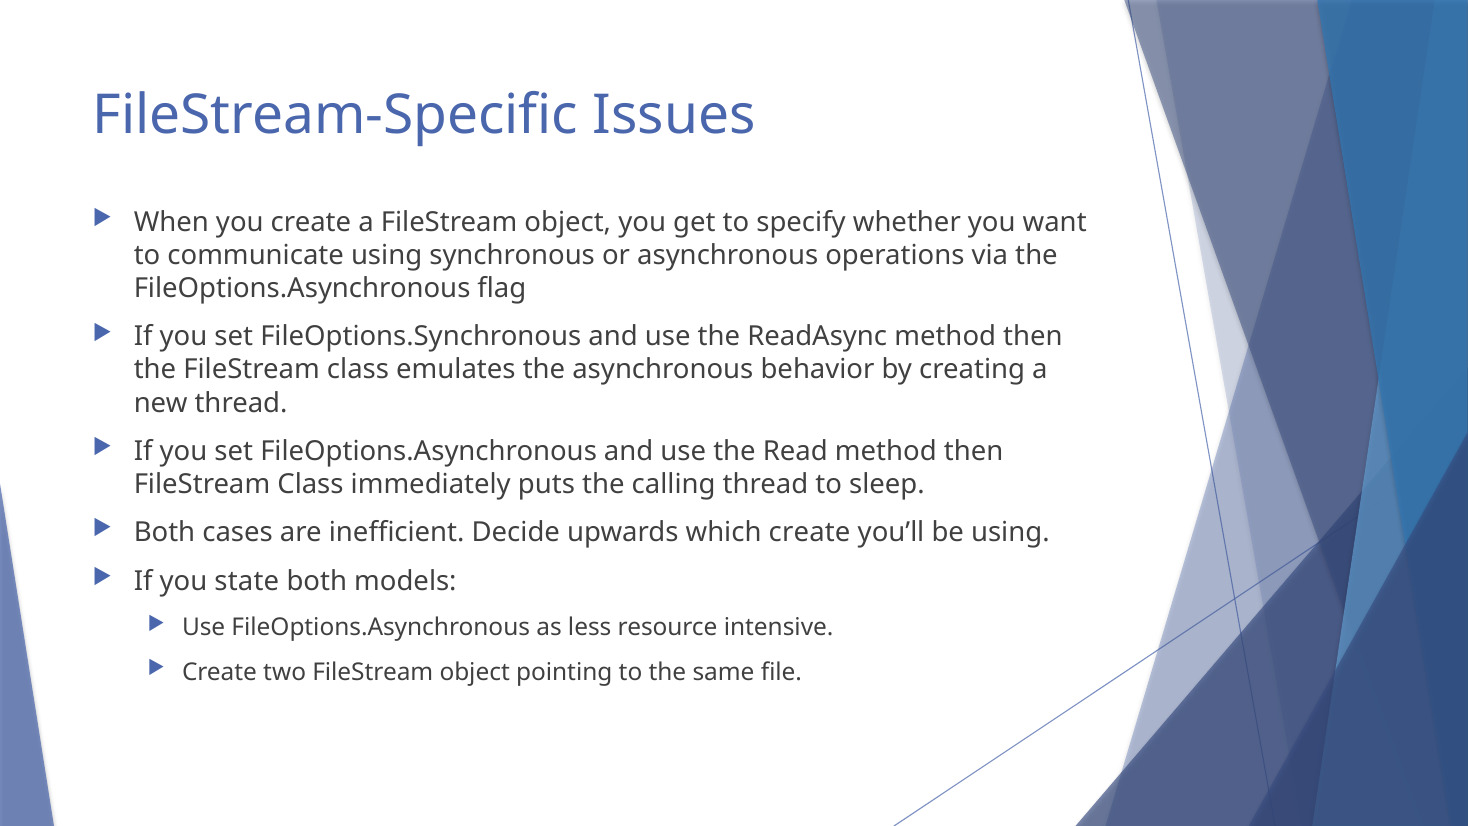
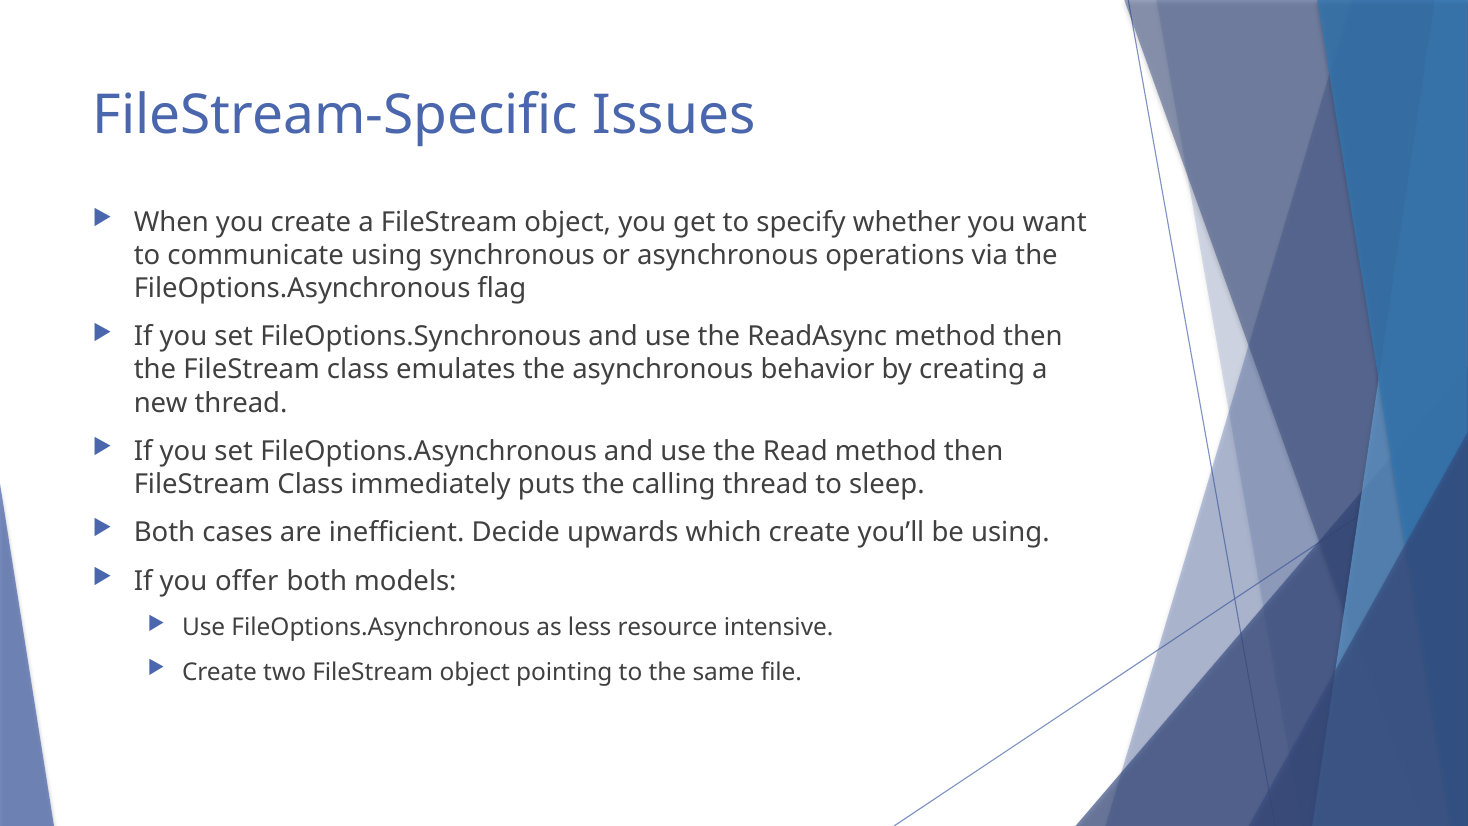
state: state -> offer (247, 581)
